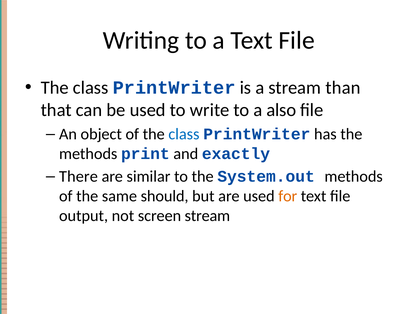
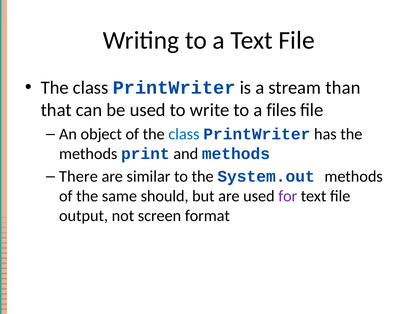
also: also -> files (281, 110)
and exactly: exactly -> methods (236, 154)
for colour: orange -> purple (288, 196)
screen stream: stream -> format (207, 215)
